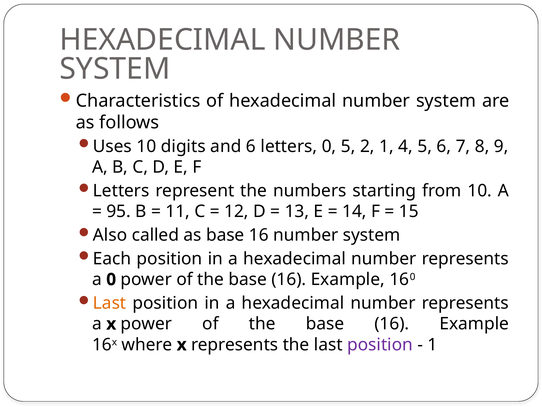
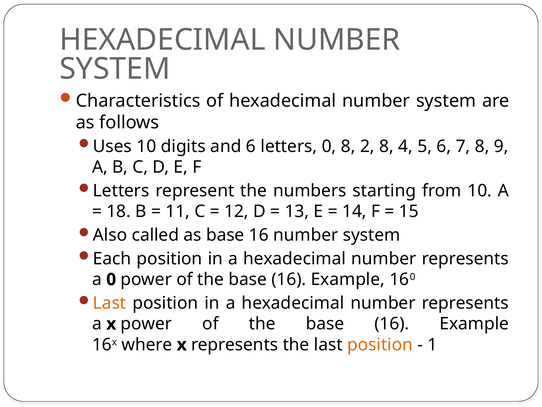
0 5: 5 -> 8 (348, 146)
2 1: 1 -> 8 (386, 146)
95: 95 -> 18 (119, 211)
position colour: purple -> orange (380, 344)
